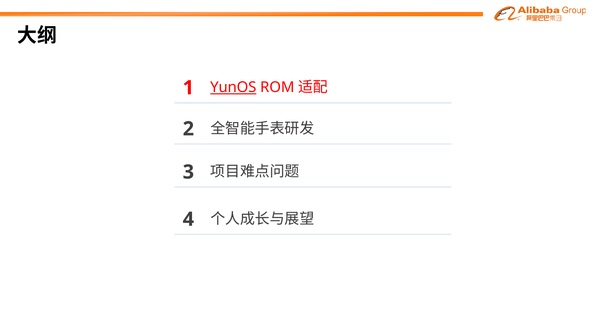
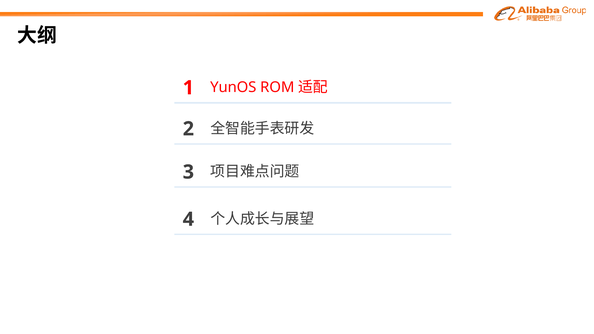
YunOS underline: present -> none (233, 87)
